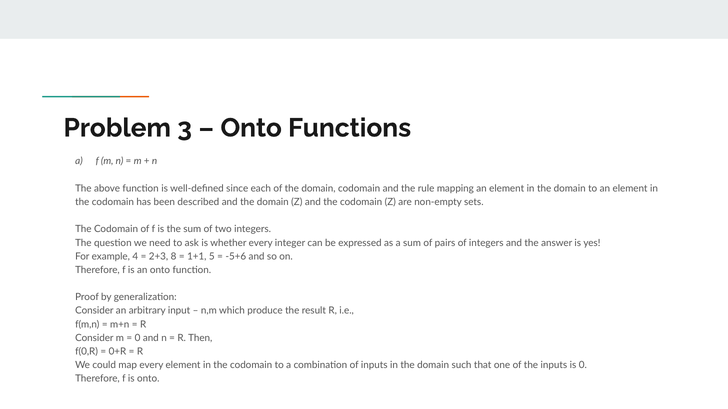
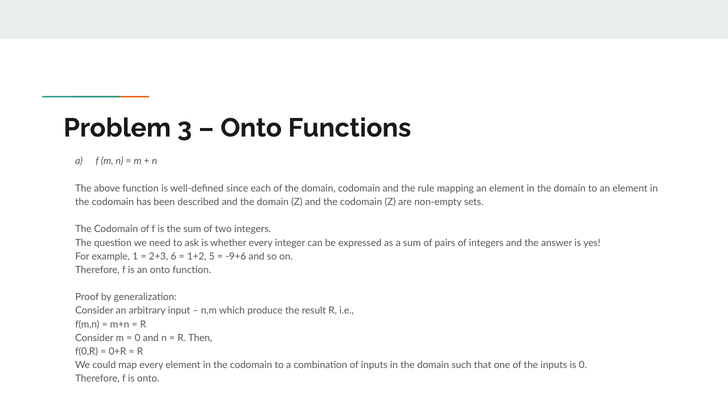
4: 4 -> 1 (135, 257)
8: 8 -> 6 (174, 257)
1+1: 1+1 -> 1+2 (197, 257)
-5+6: -5+6 -> -9+6 (236, 257)
